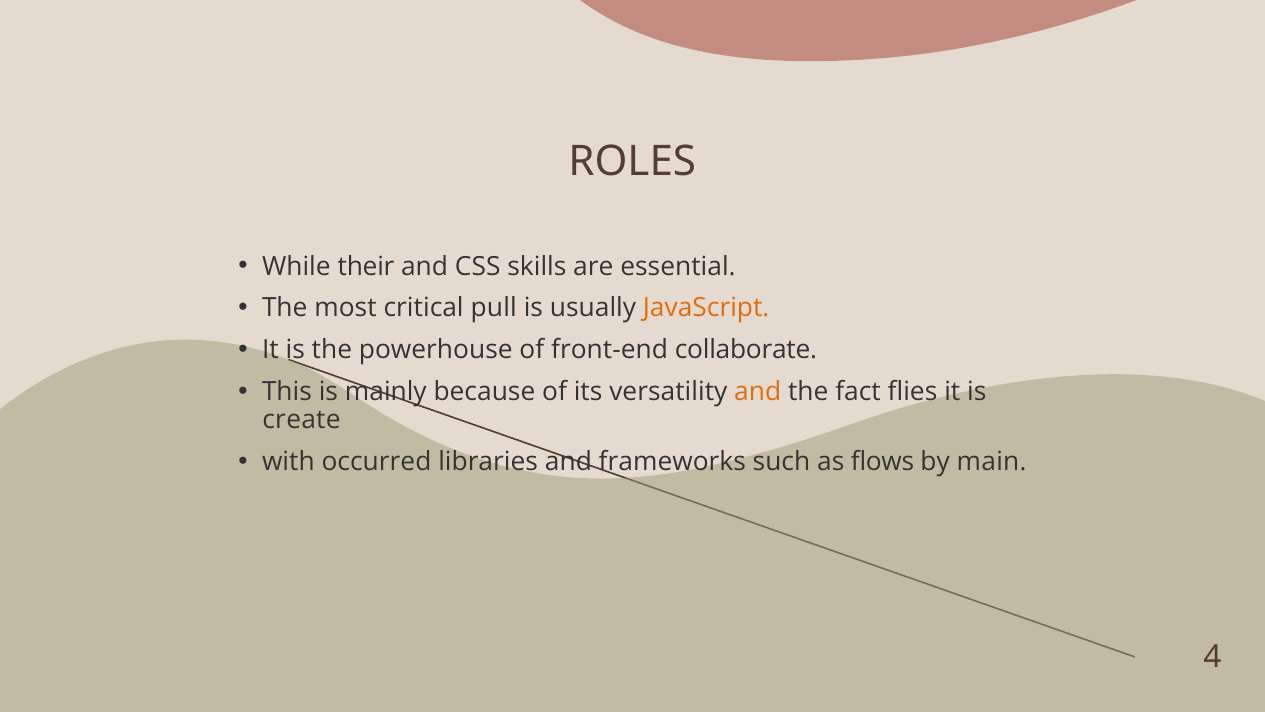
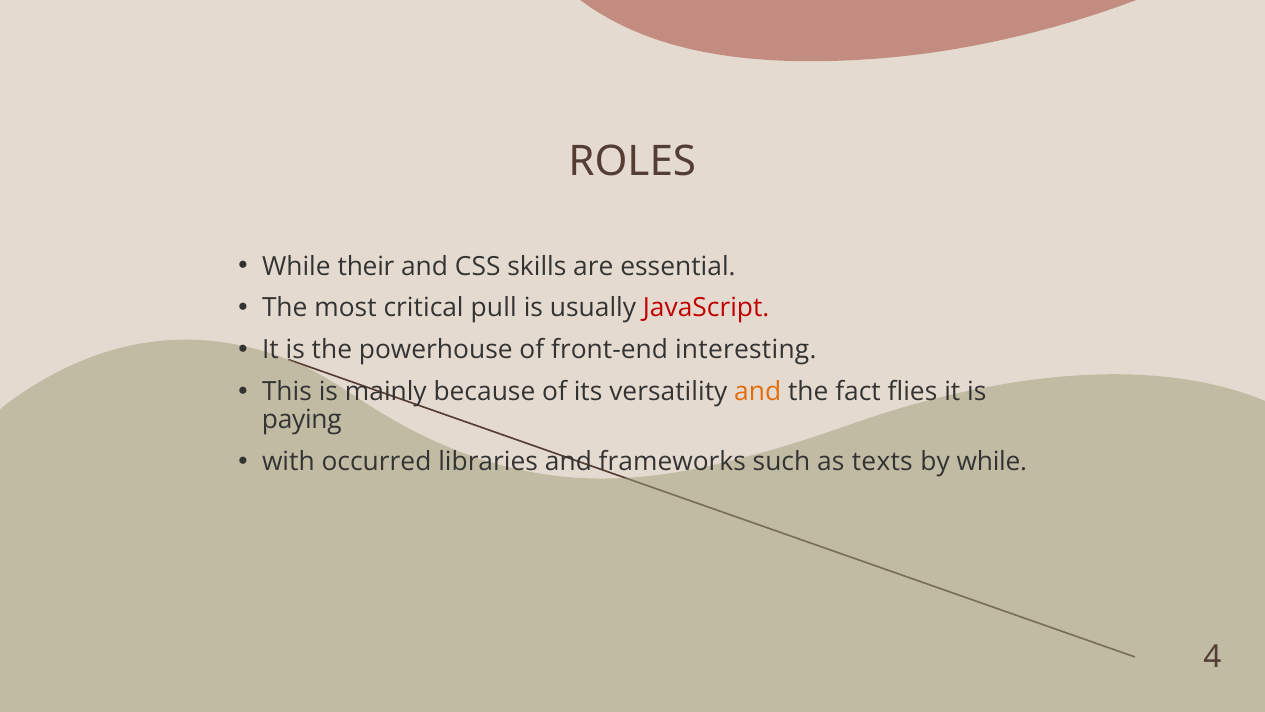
JavaScript colour: orange -> red (706, 308)
collaborate: collaborate -> interesting (746, 350)
create: create -> paying (302, 420)
flows: flows -> texts (882, 461)
by main: main -> while (992, 461)
